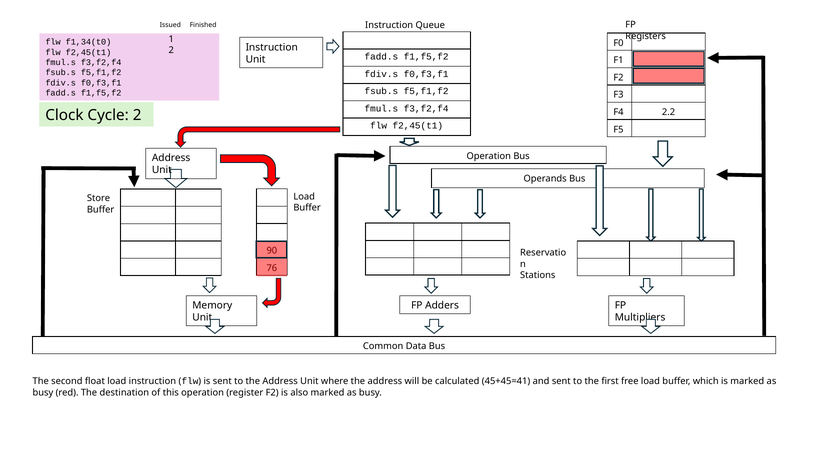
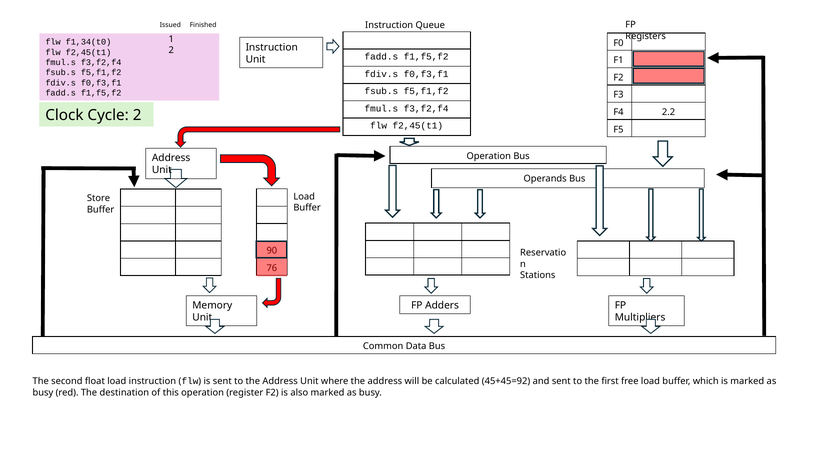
45+45=41: 45+45=41 -> 45+45=92 (506, 382)
